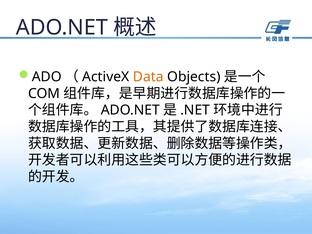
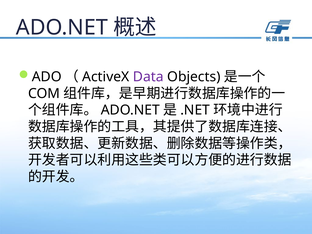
Data colour: orange -> purple (148, 77)
